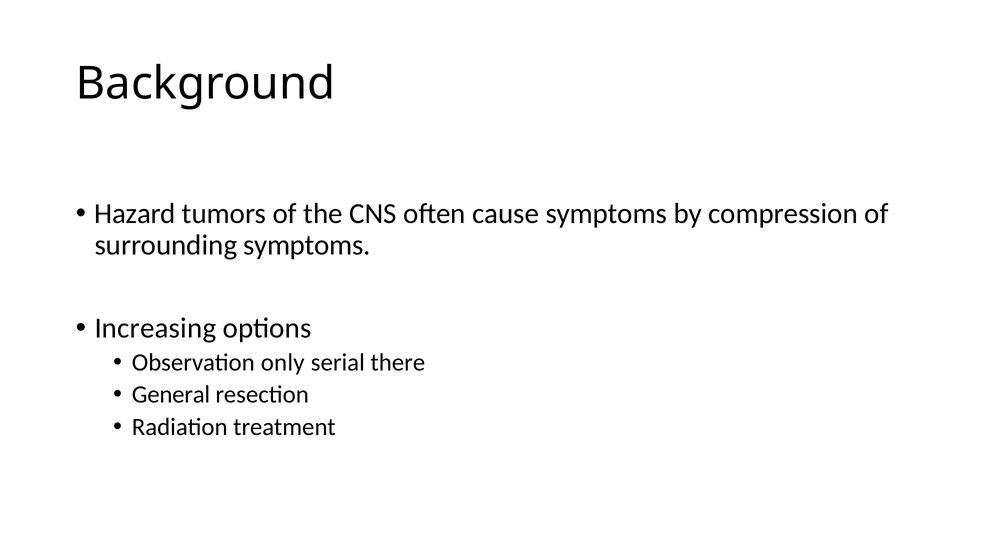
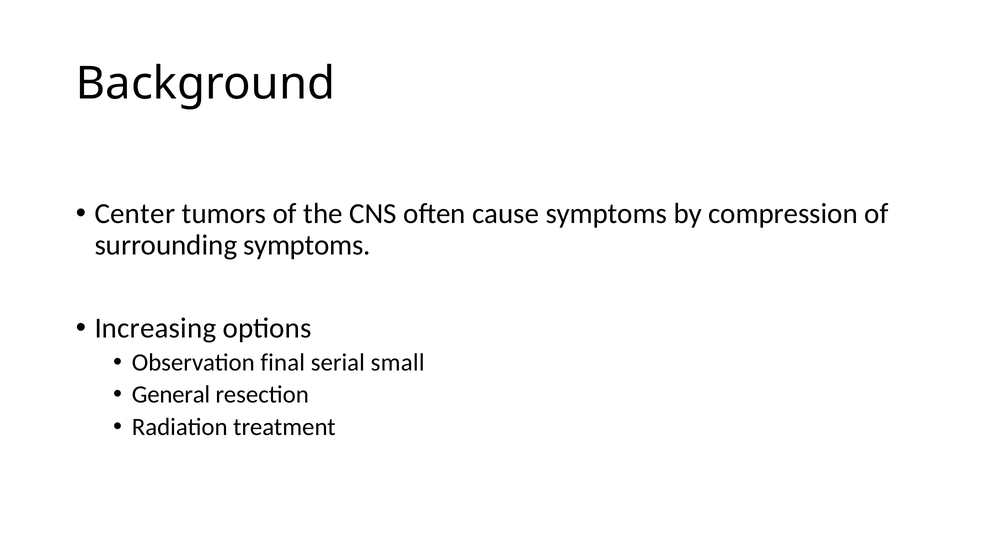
Hazard: Hazard -> Center (135, 213)
only: only -> final (283, 363)
there: there -> small (398, 363)
